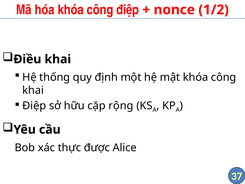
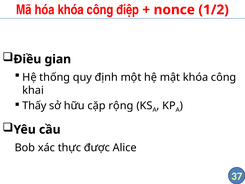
khai: khai -> gian (58, 59)
Điệp: Điệp -> Thấy (34, 105)
